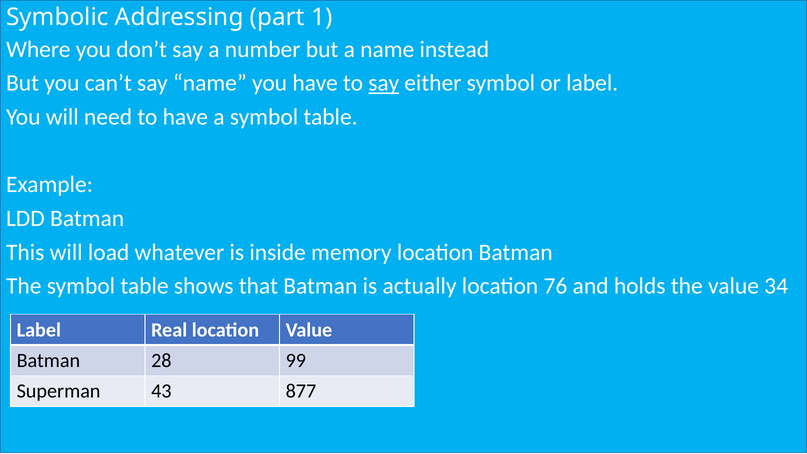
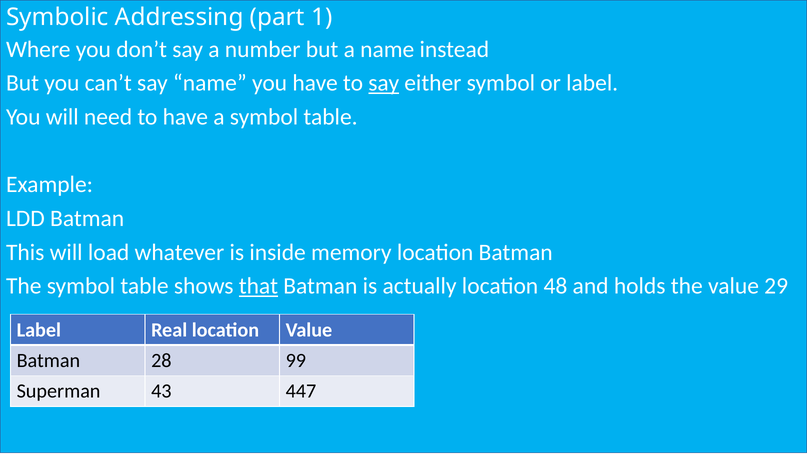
that underline: none -> present (258, 286)
76: 76 -> 48 (555, 286)
34: 34 -> 29 (776, 286)
877: 877 -> 447 (301, 391)
